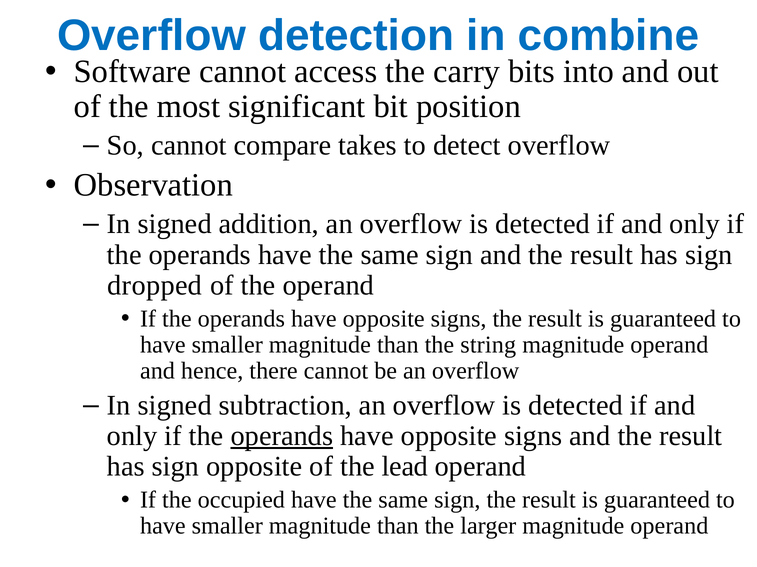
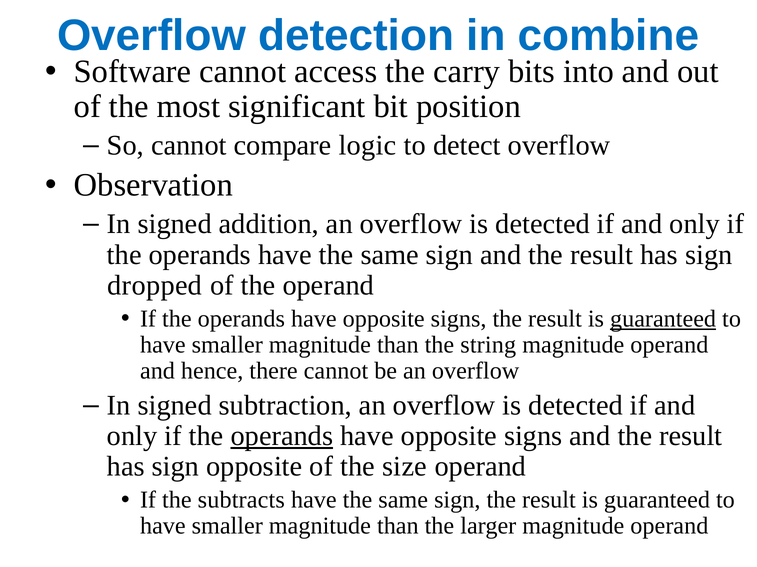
takes: takes -> logic (367, 146)
guaranteed underline: none -> present (663, 319)
lead: lead -> size (405, 467)
occupied: occupied -> subtracts (241, 501)
